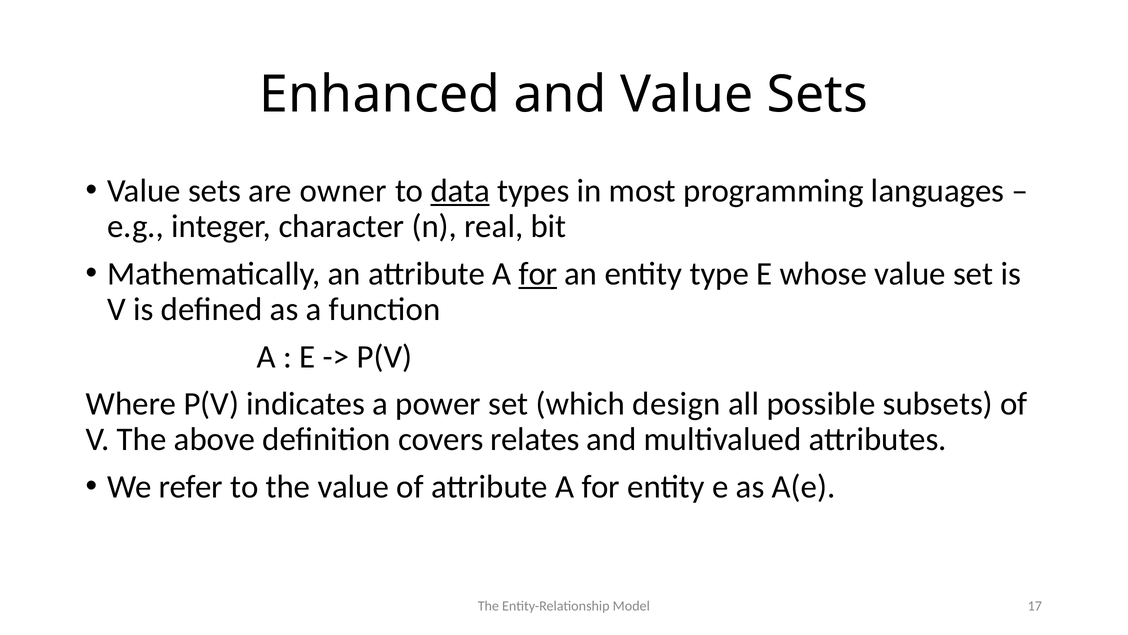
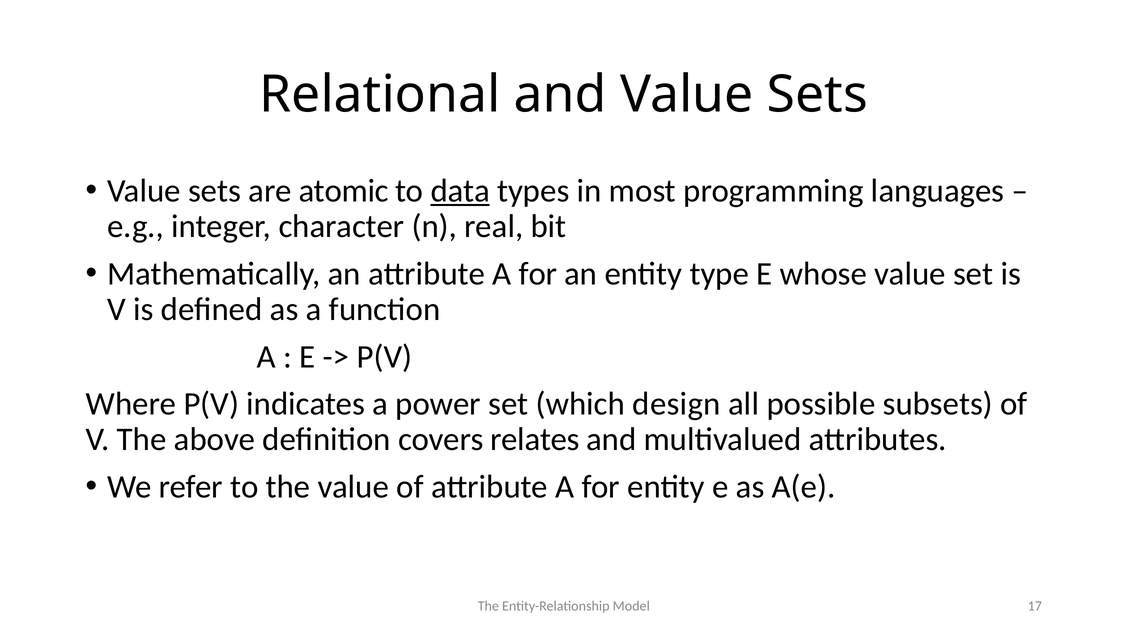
Enhanced: Enhanced -> Relational (380, 95)
owner: owner -> atomic (344, 191)
for underline: present -> none (538, 274)
